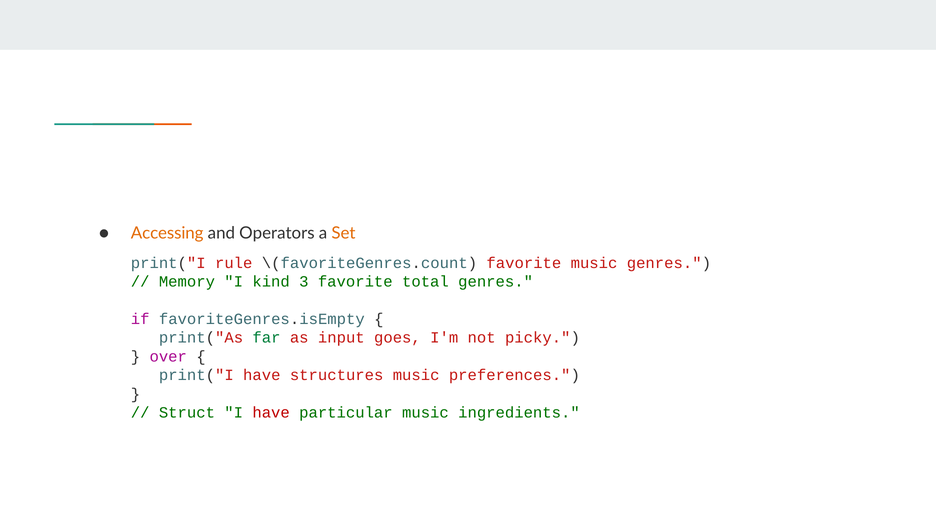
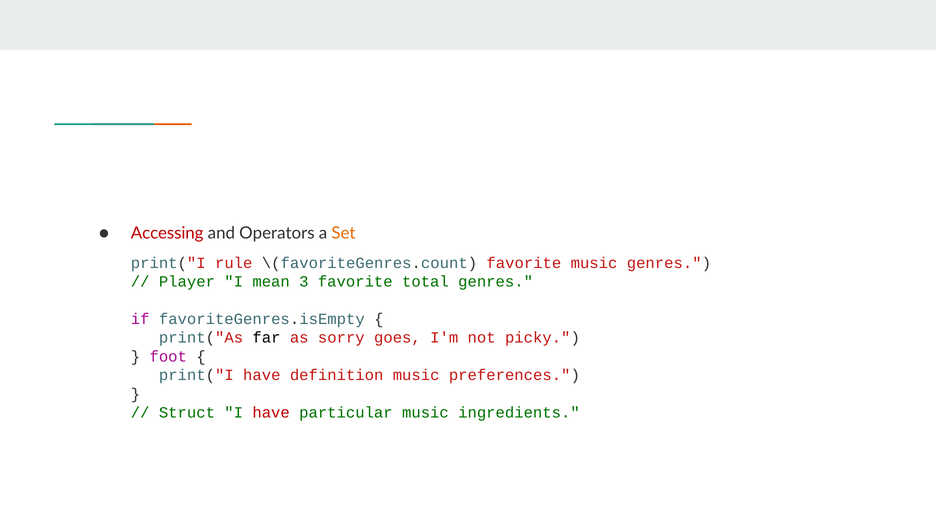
Accessing colour: orange -> red (167, 234)
Memory: Memory -> Player (187, 282)
kind: kind -> mean (271, 282)
far colour: green -> black (267, 338)
input: input -> sorry (341, 338)
over: over -> foot (168, 357)
structures: structures -> definition (337, 376)
